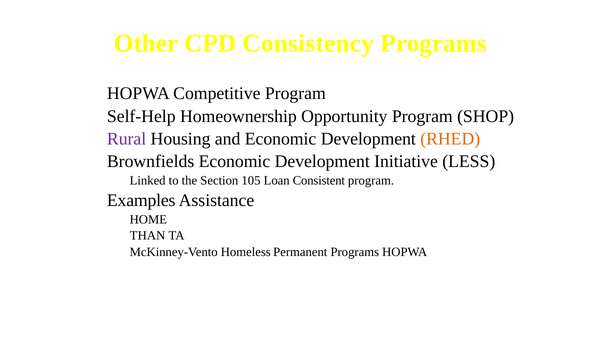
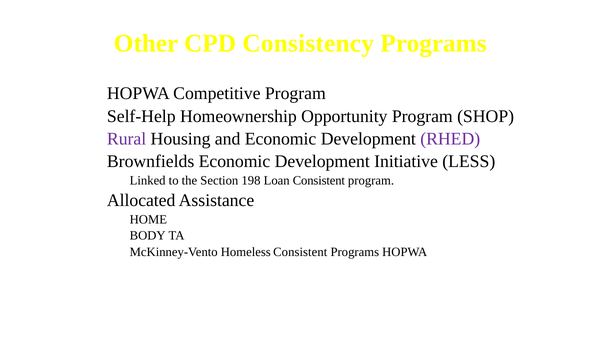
RHED colour: orange -> purple (450, 139)
105: 105 -> 198 (251, 180)
Examples: Examples -> Allocated (141, 200)
THAN: THAN -> BODY (148, 235)
Homeless Permanent: Permanent -> Consistent (300, 251)
